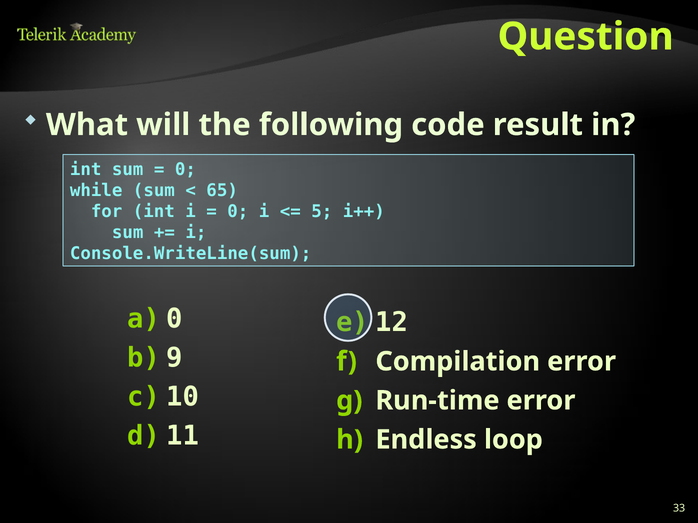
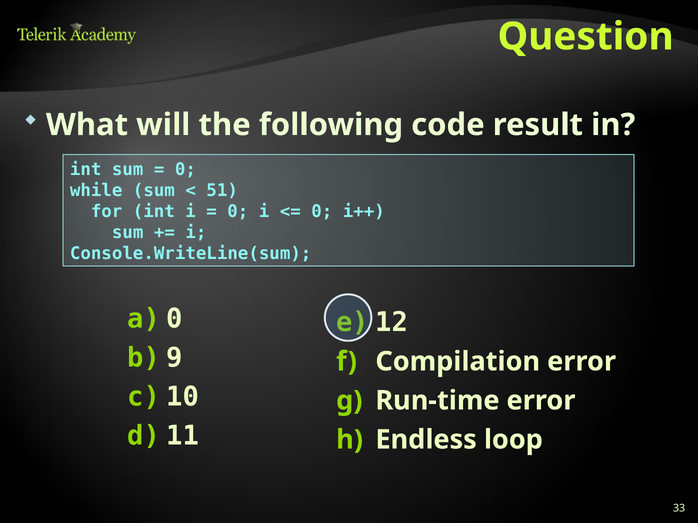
65: 65 -> 51 (222, 191)
5: 5 -> 0 (322, 212)
